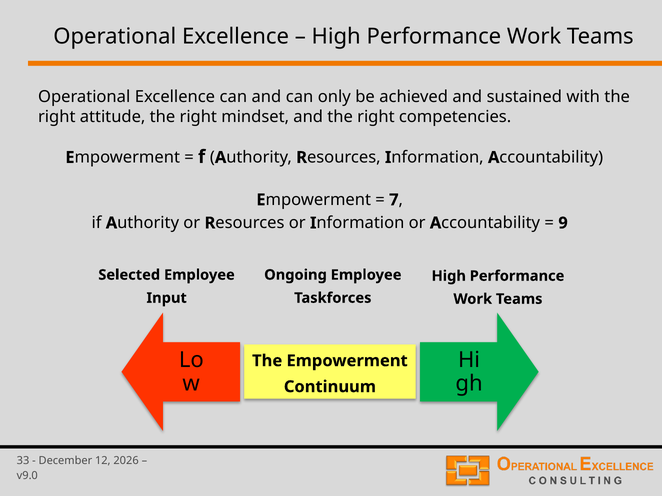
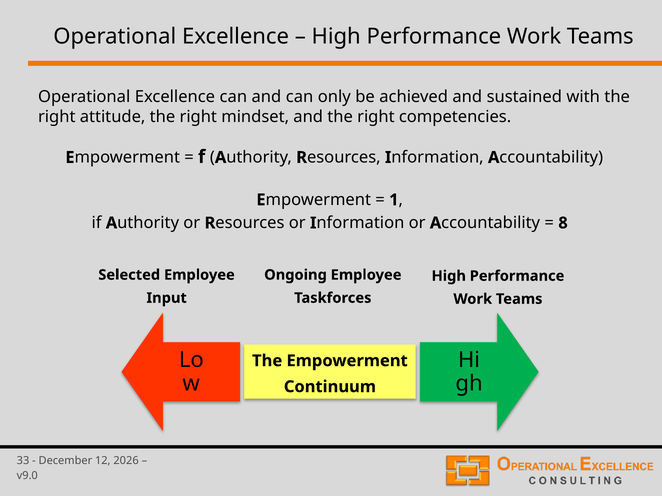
7: 7 -> 1 (394, 200)
9: 9 -> 8 (563, 223)
